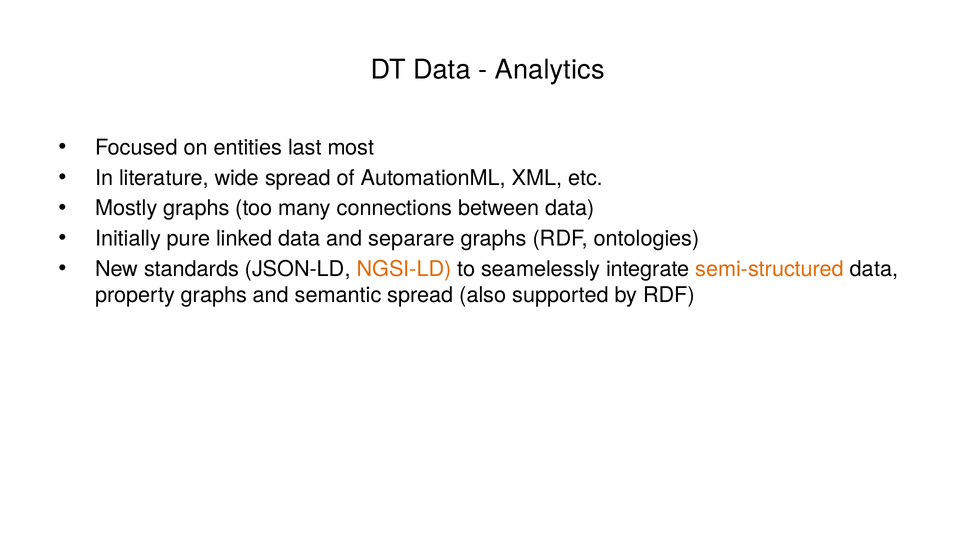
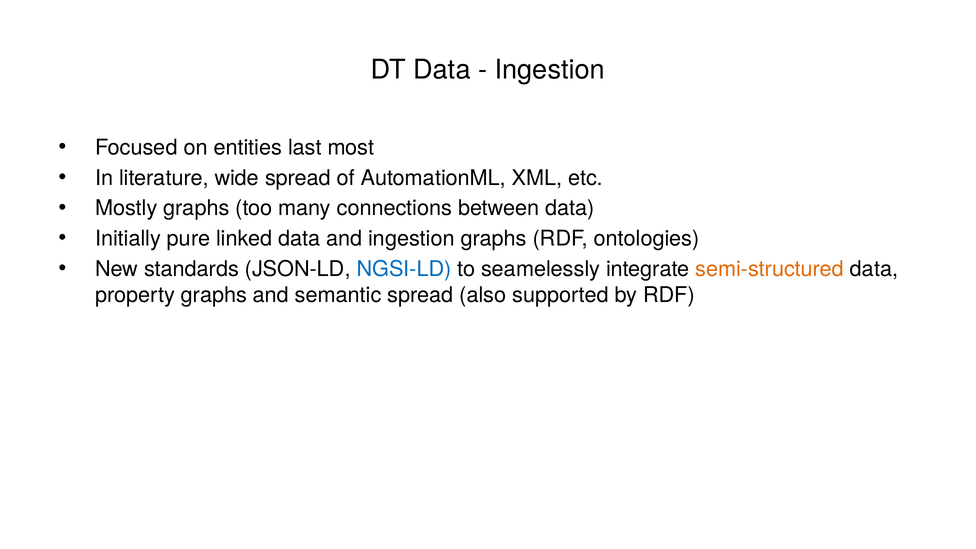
Analytics: Analytics -> Ingestion (550, 70)
and separare: separare -> ingestion (411, 239)
NGSI-LD colour: orange -> blue (404, 269)
